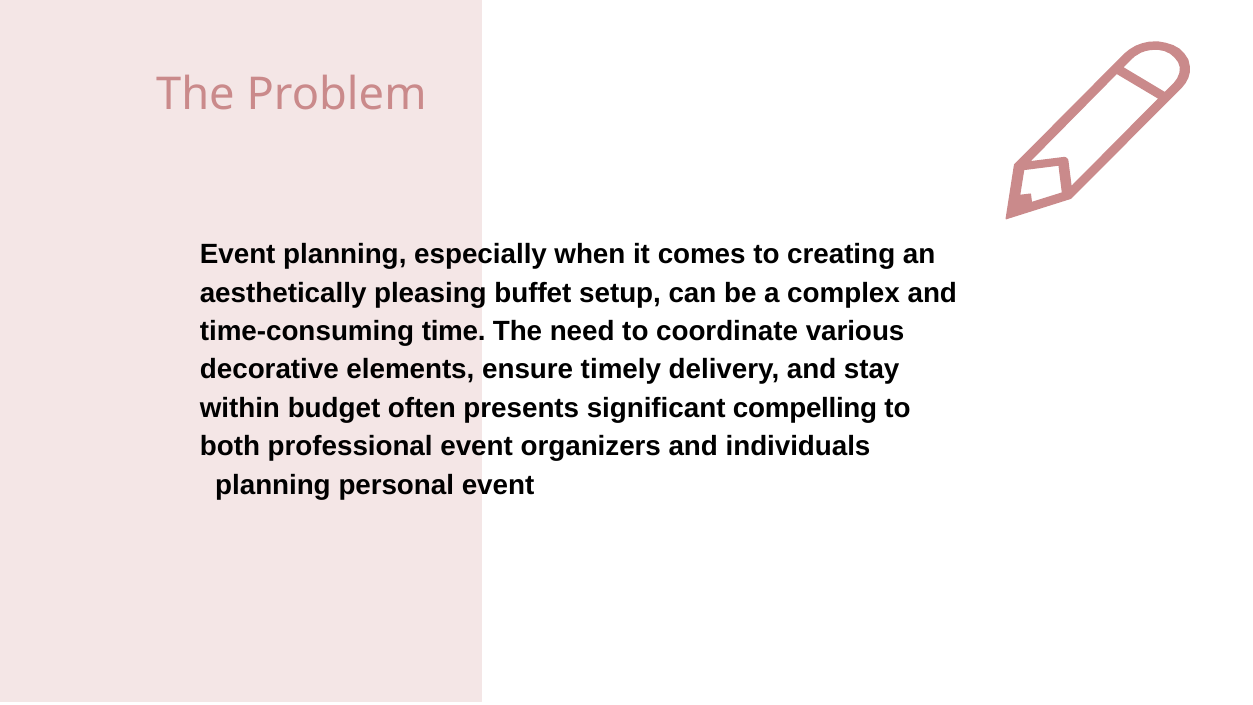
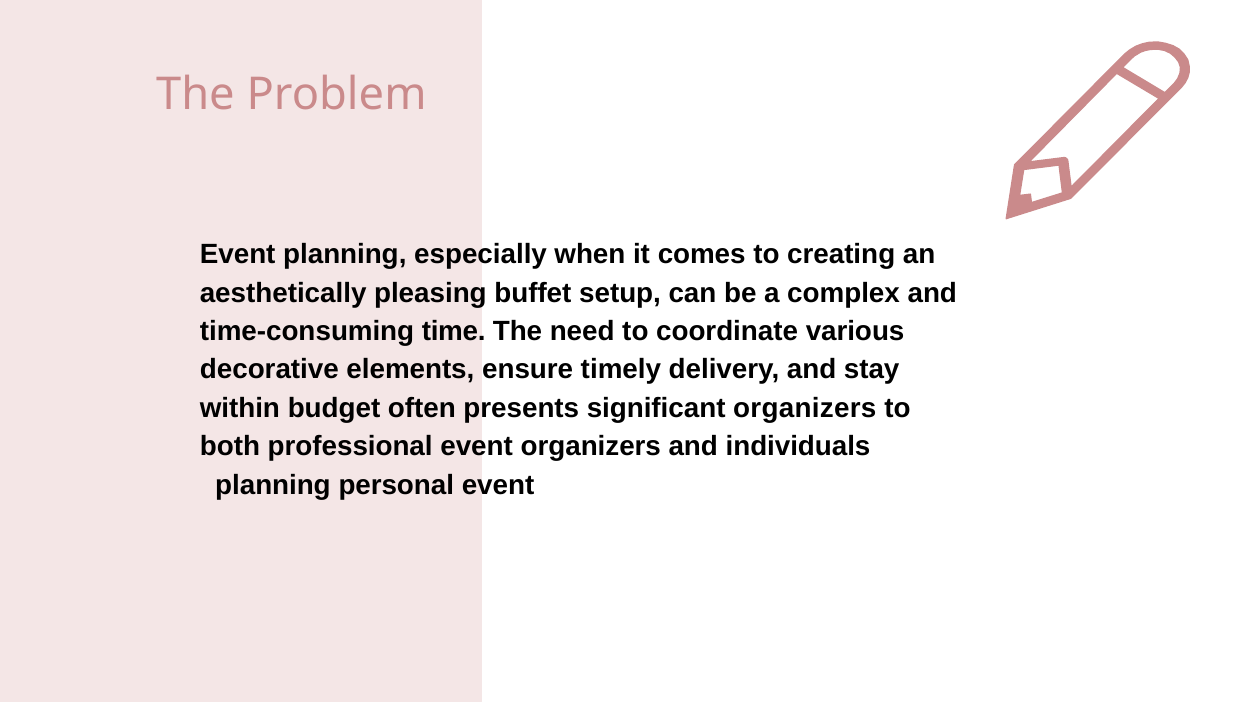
significant compelling: compelling -> organizers (805, 408)
